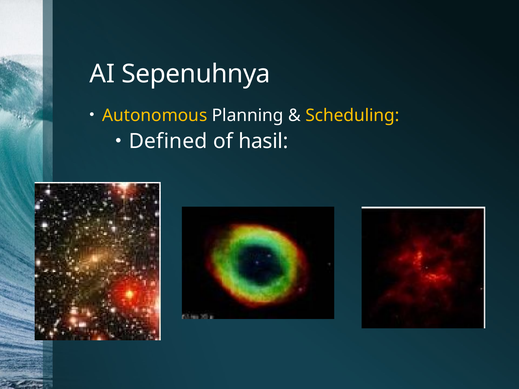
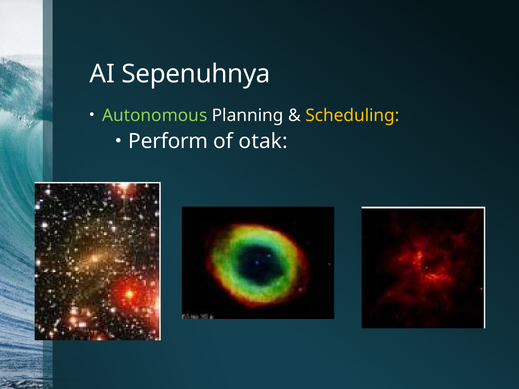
Autonomous colour: yellow -> light green (155, 116)
Defined: Defined -> Perform (168, 142)
hasil: hasil -> otak (263, 142)
